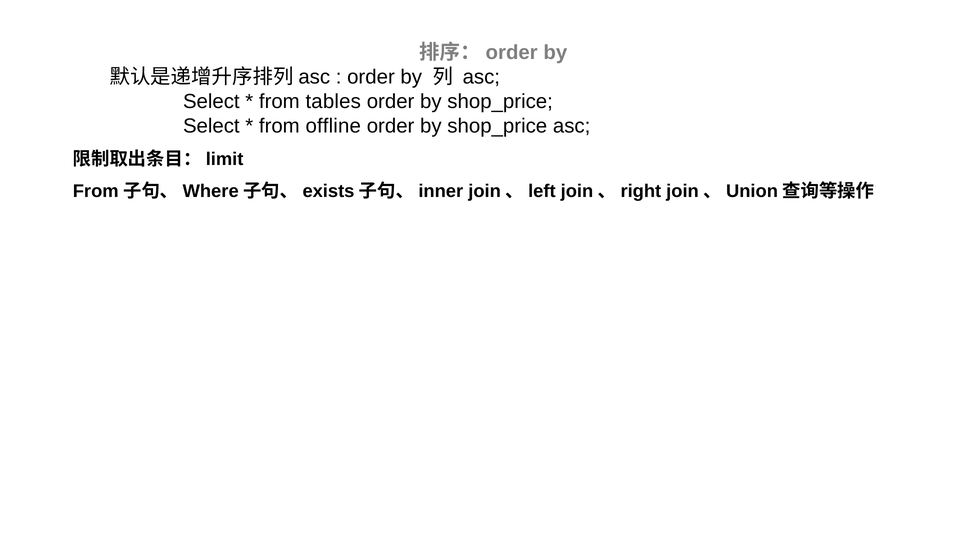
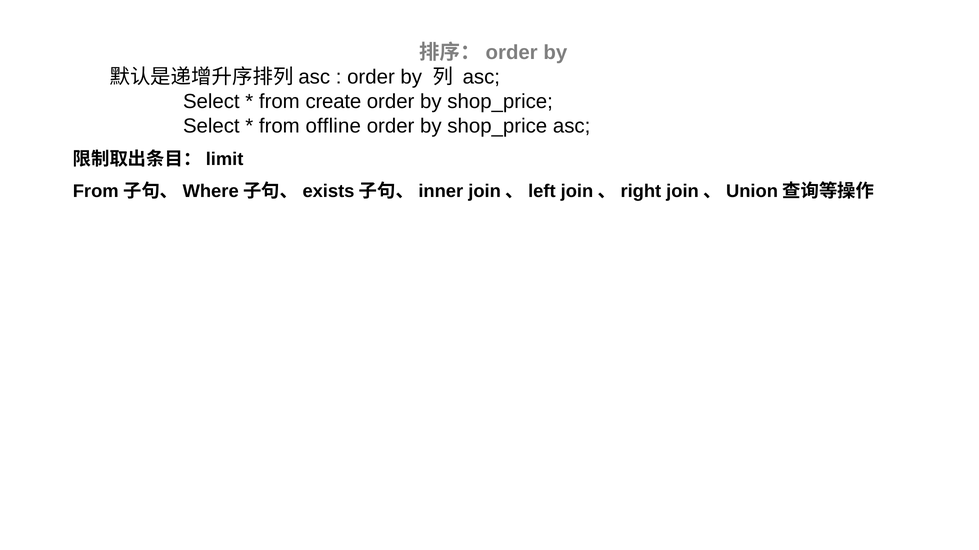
tables: tables -> create (333, 101)
